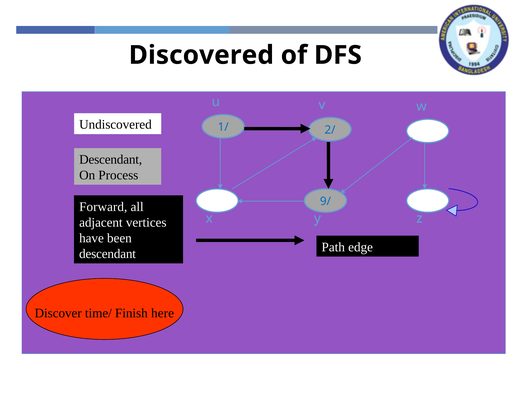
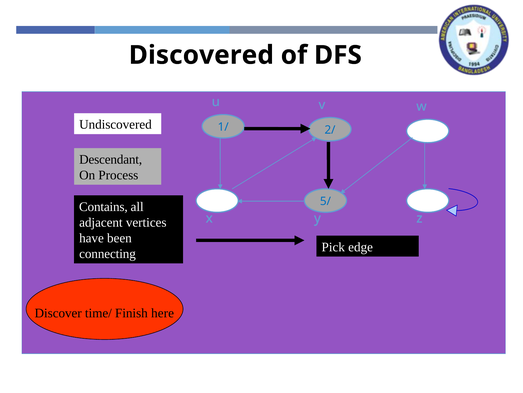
9/: 9/ -> 5/ (325, 201)
Forward: Forward -> Contains (103, 206)
Path: Path -> Pick (333, 247)
descendant: descendant -> connecting (108, 253)
